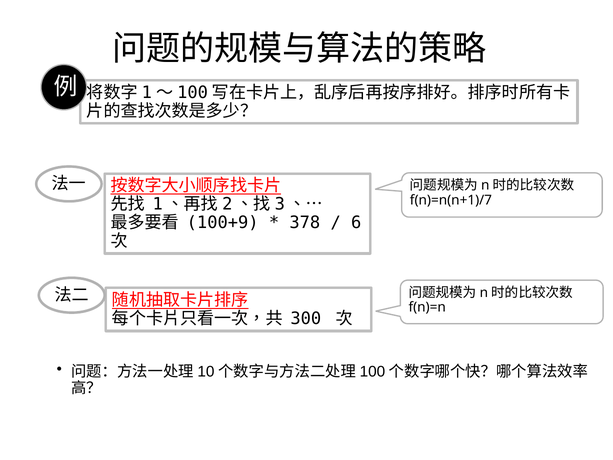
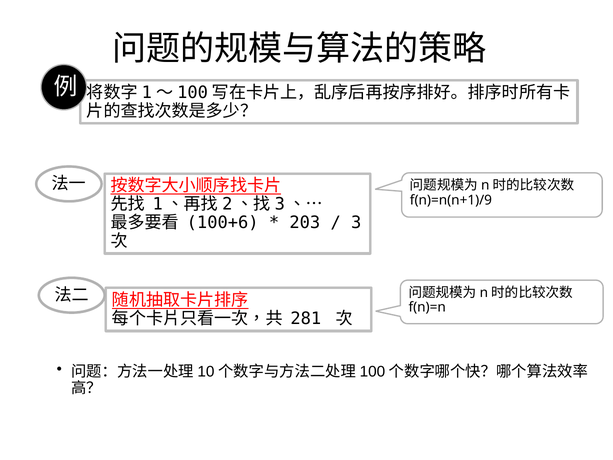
f(n)=n(n+1)/7: f(n)=n(n+1)/7 -> f(n)=n(n+1)/9 (451, 200)
100+9: 100+9 -> 100+6 (223, 223)
378: 378 -> 203 (305, 223)
6: 6 -> 3 (356, 223)
300: 300 -> 281 (306, 318)
